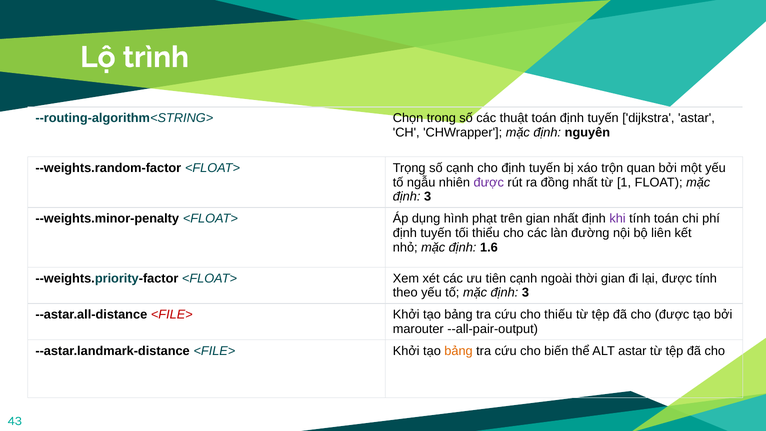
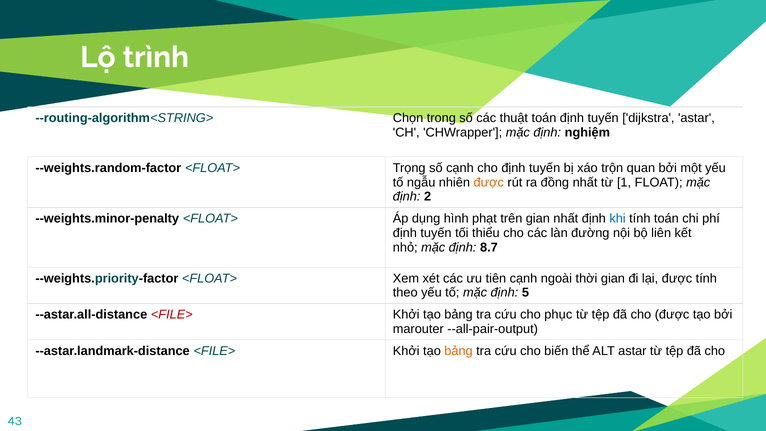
nguyên: nguyên -> nghiệm (587, 133)
được colour: purple -> orange (489, 182)
3: 3 -> 2 (428, 197)
khi colour: purple -> blue (618, 219)
1.6: 1.6 -> 8.7 (489, 247)
tố mặc định 3: 3 -> 5 (525, 293)
thiếu: thiếu -> phục (558, 315)
